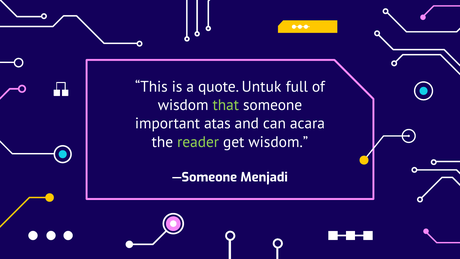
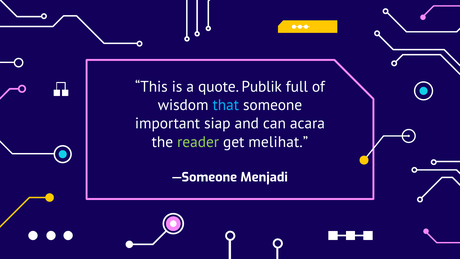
Untuk: Untuk -> Publik (262, 87)
that colour: light green -> light blue (226, 105)
atas: atas -> siap (217, 123)
get wisdom: wisdom -> melihat (278, 142)
